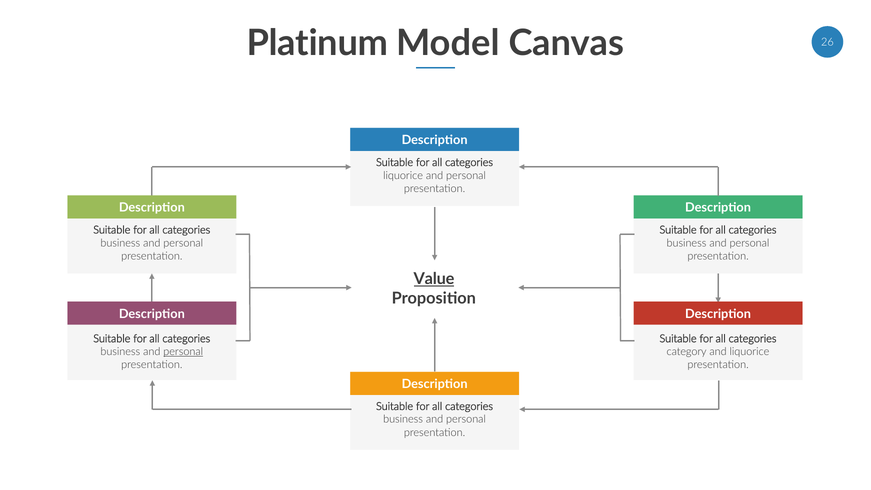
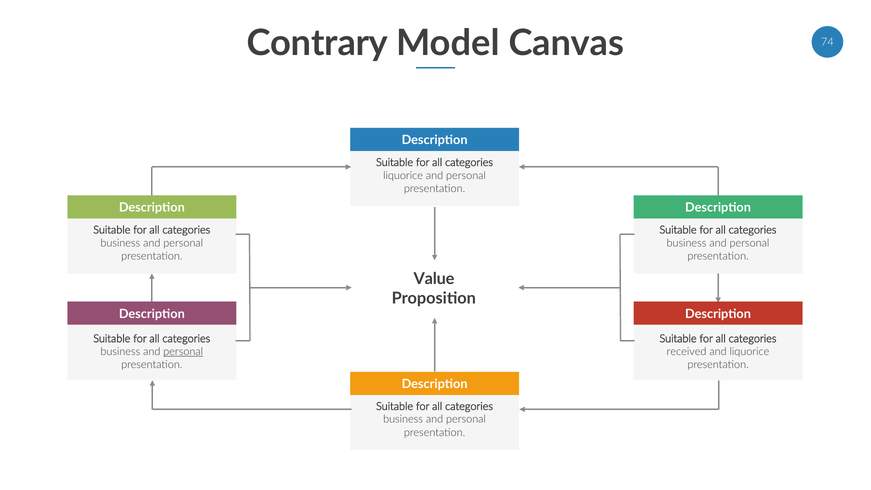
Platinum: Platinum -> Contrary (317, 43)
26: 26 -> 74 (827, 42)
Value underline: present -> none (434, 279)
category: category -> received (687, 352)
